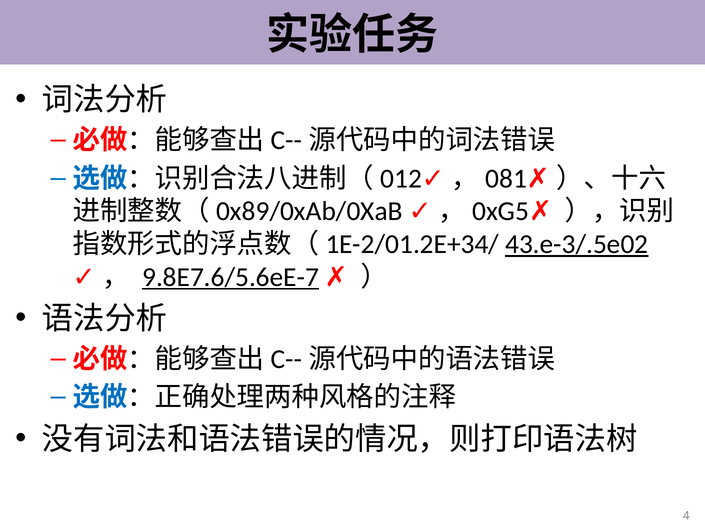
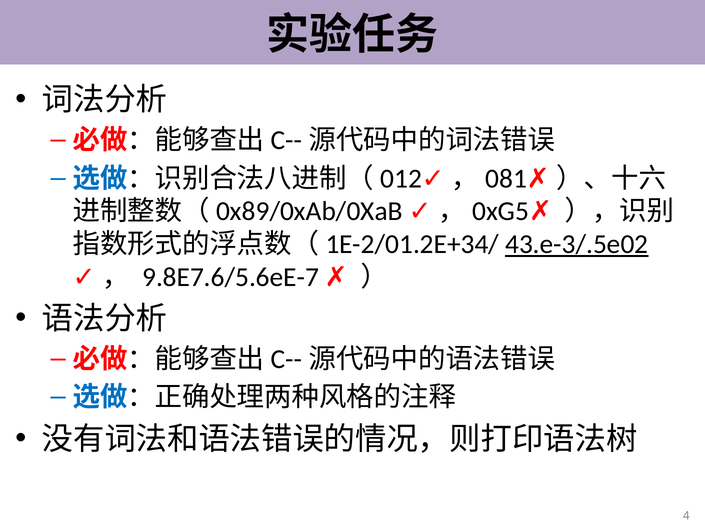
9.8E7.6/5.6eE-7 underline: present -> none (231, 277)
